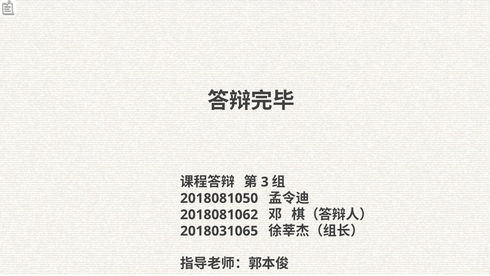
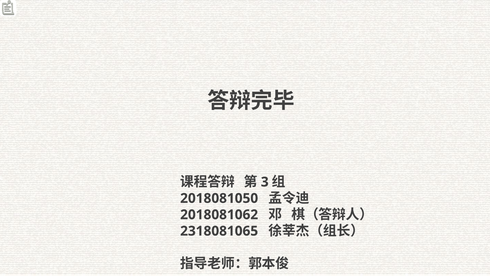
2018031065: 2018031065 -> 2318081065 (219, 231)
